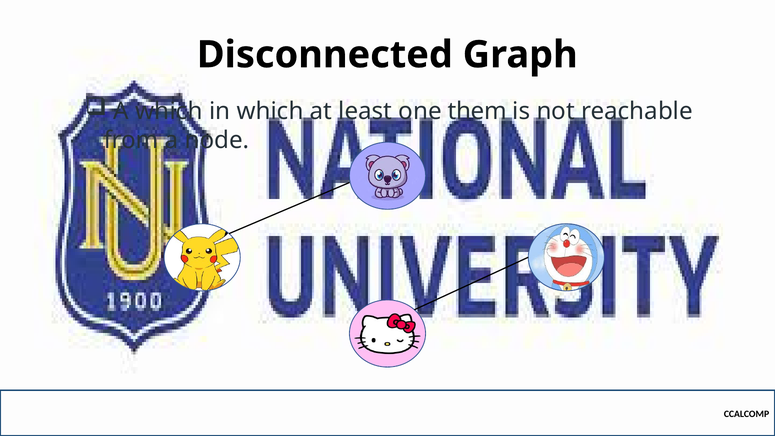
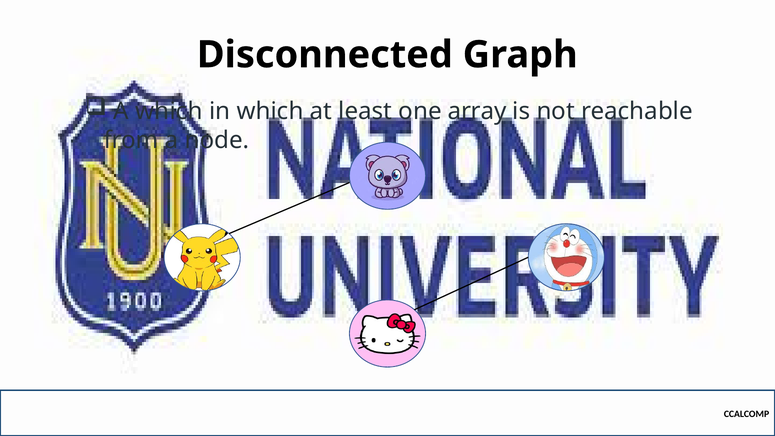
them: them -> array (477, 111)
